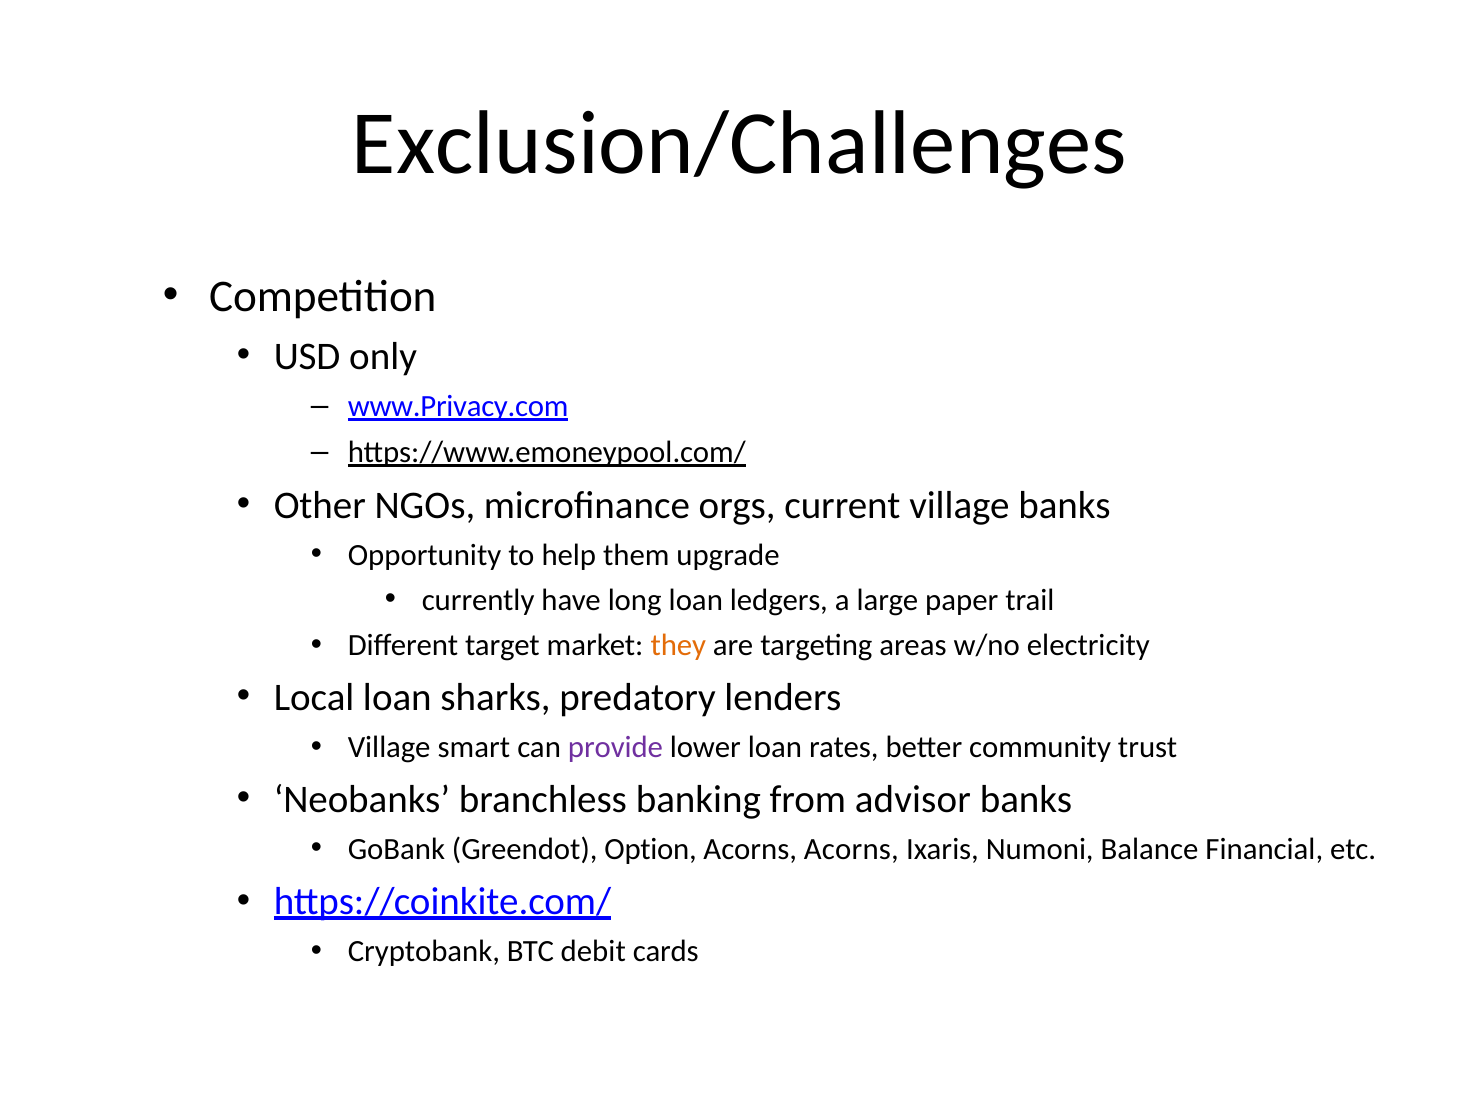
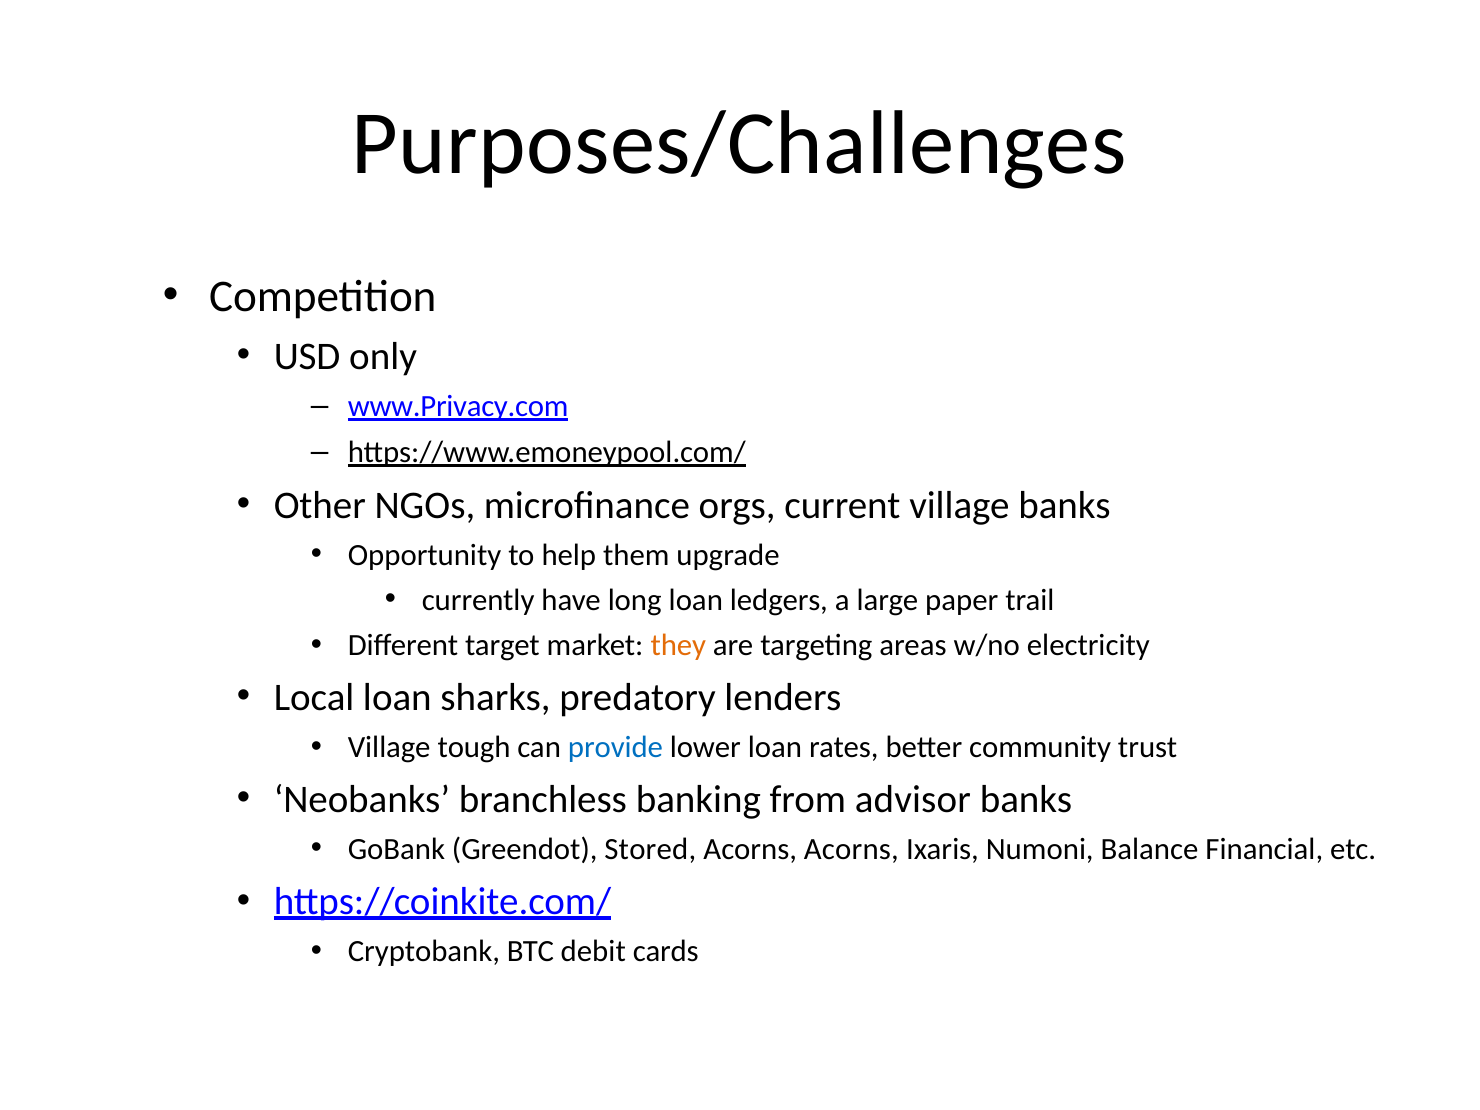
Exclusion/Challenges: Exclusion/Challenges -> Purposes/Challenges (739, 143)
smart: smart -> tough (474, 747)
provide colour: purple -> blue (615, 747)
Option: Option -> Stored (650, 849)
